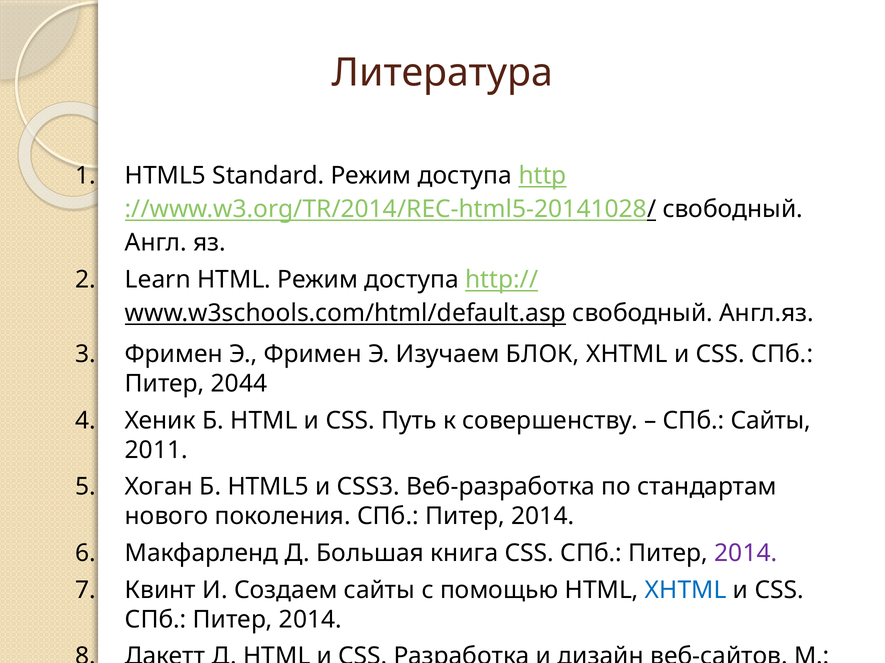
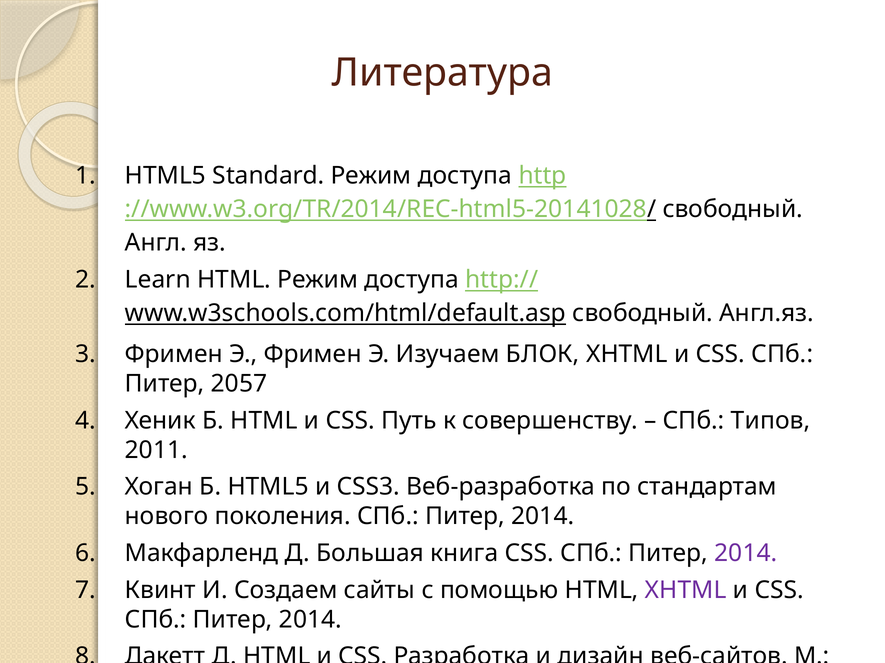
2044: 2044 -> 2057 (239, 384)
СПб Сайты: Сайты -> Типов (771, 421)
XHTML colour: blue -> purple (686, 591)
